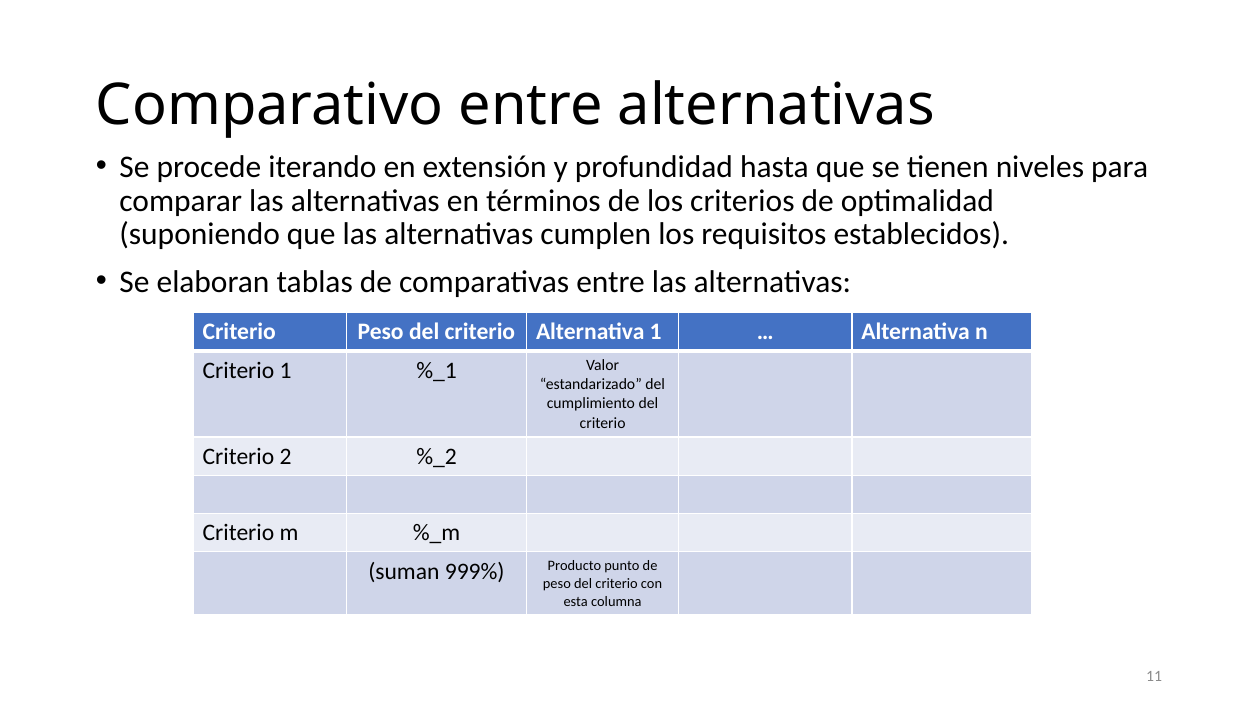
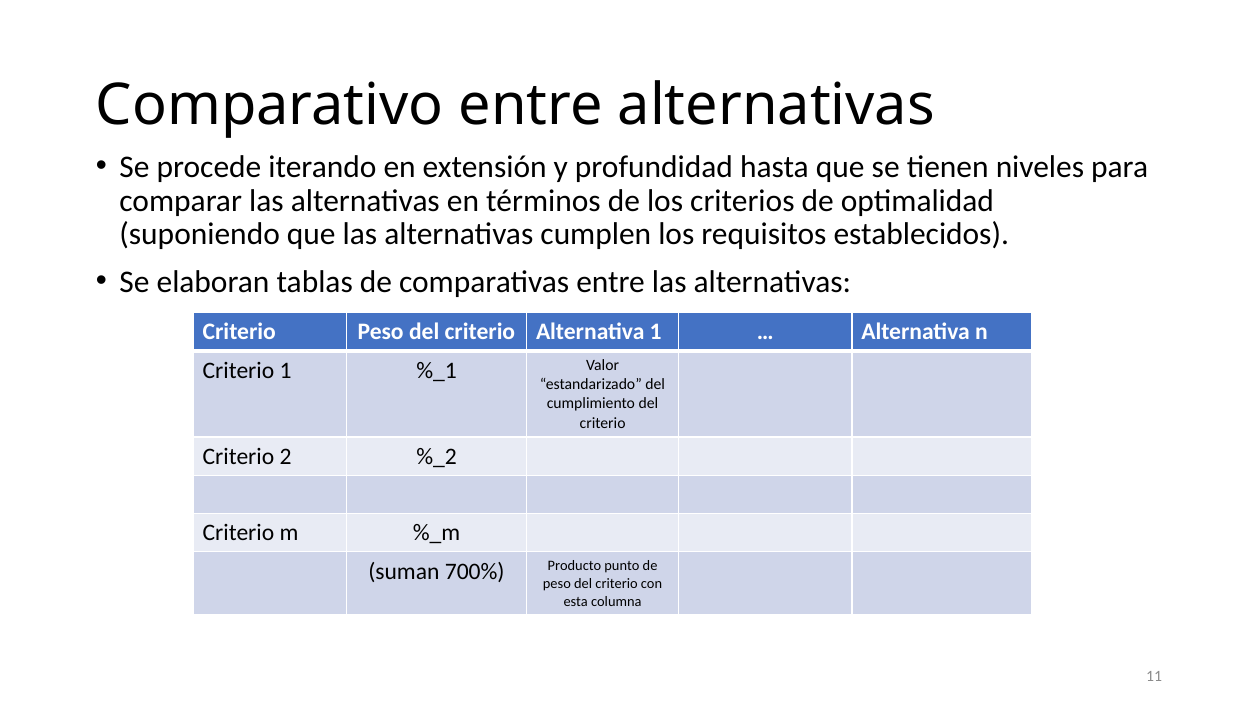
999%: 999% -> 700% (475, 571)
